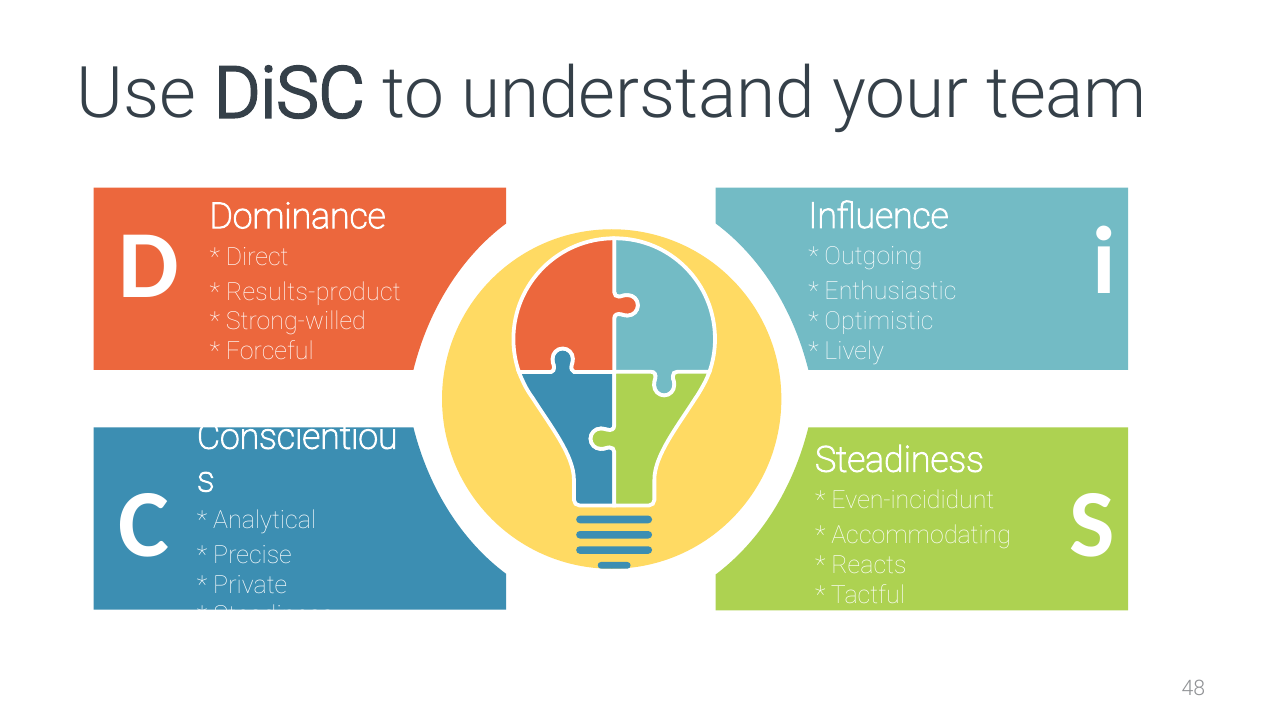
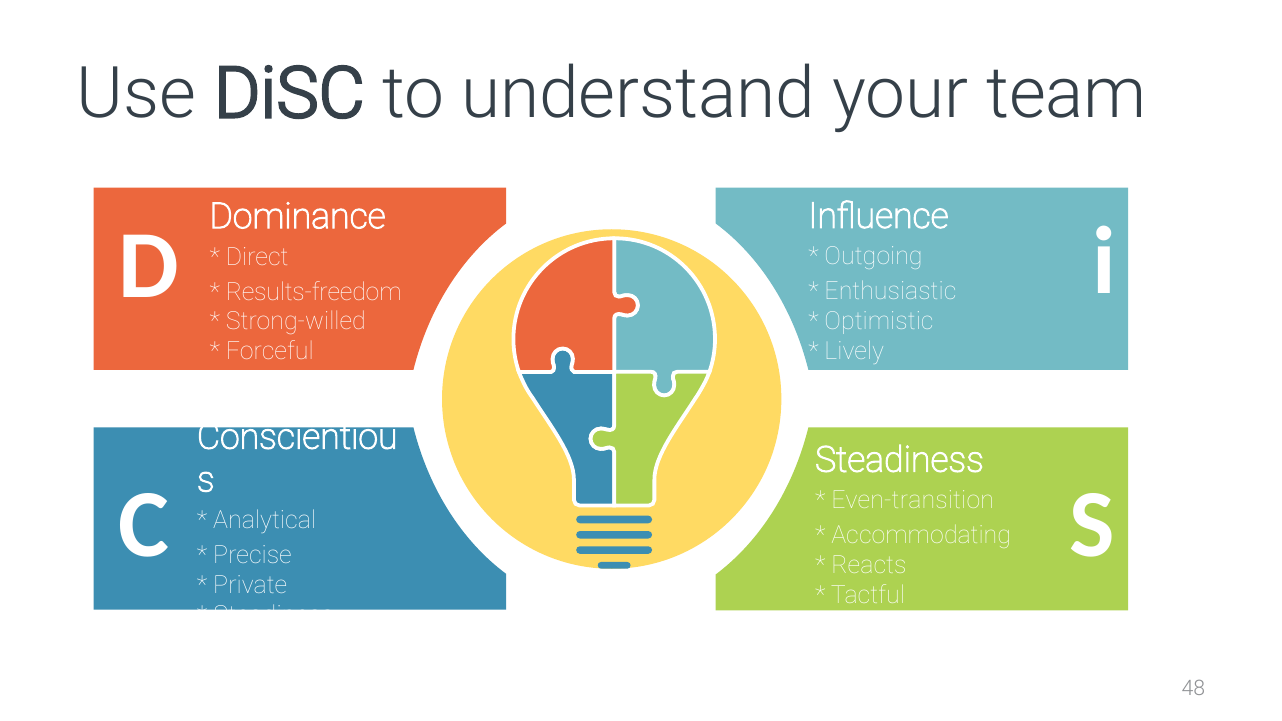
Results-product: Results-product -> Results-freedom (314, 292)
Even-incididunt: Even-incididunt -> Even-transition (913, 501)
